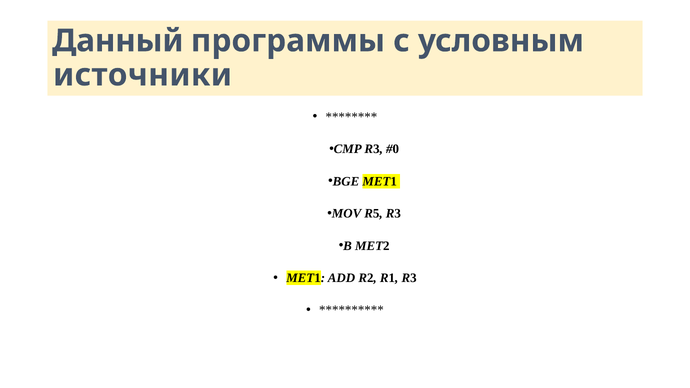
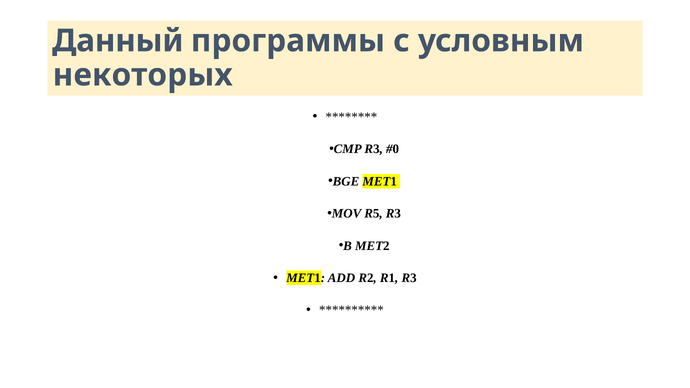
источники: источники -> некоторых (143, 75)
